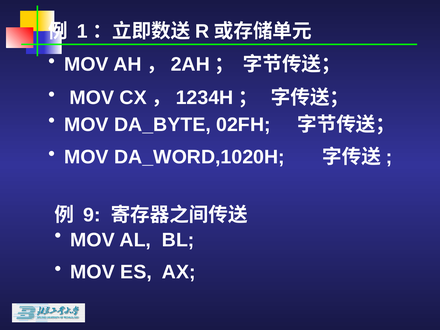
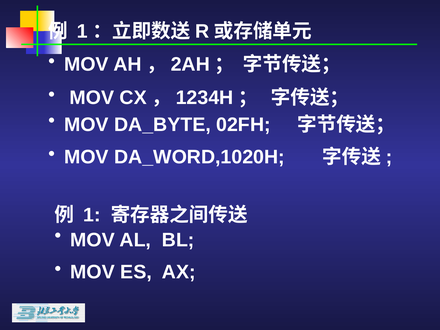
9: 9 -> 1 (92, 215)
